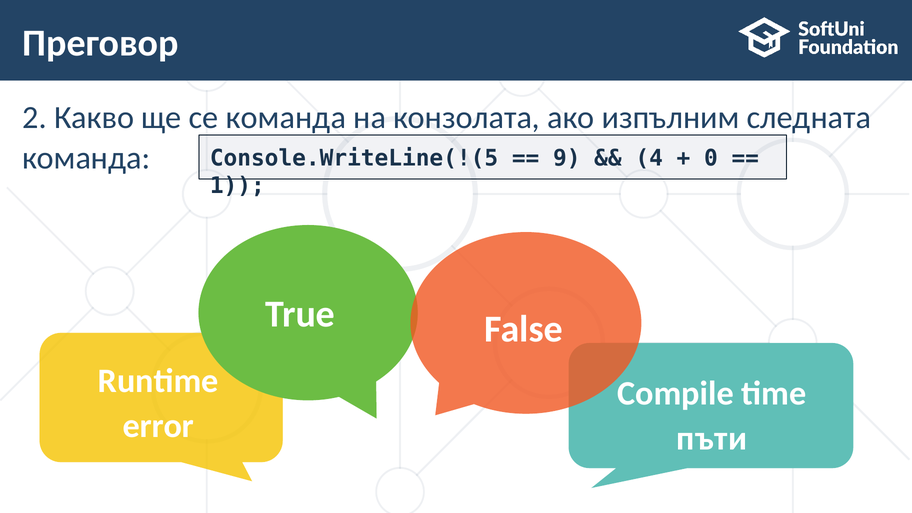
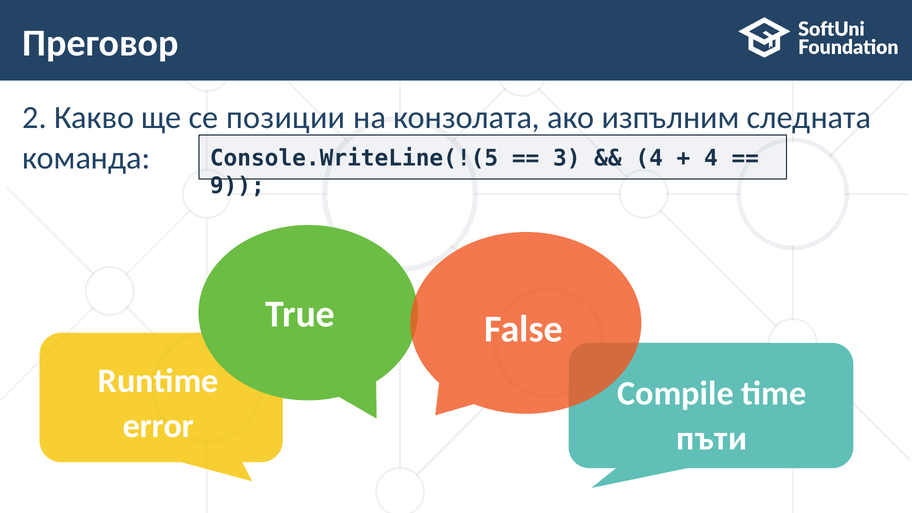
се команда: команда -> позиции (286, 117)
9: 9 -> 3 (567, 158)
0: 0 -> 4 (711, 158)
1: 1 -> 9 (237, 186)
